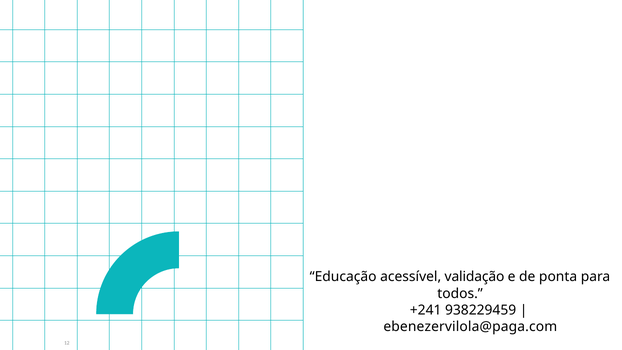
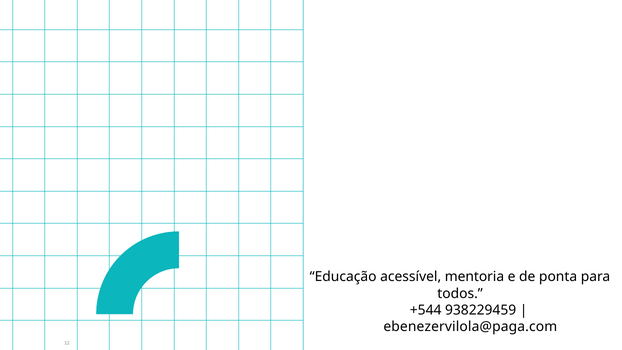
validação: validação -> mentoria (474, 277)
+241: +241 -> +544 (426, 310)
